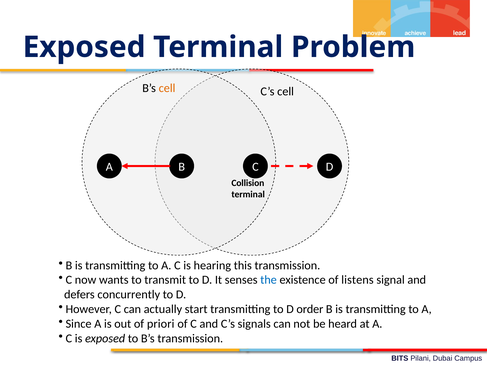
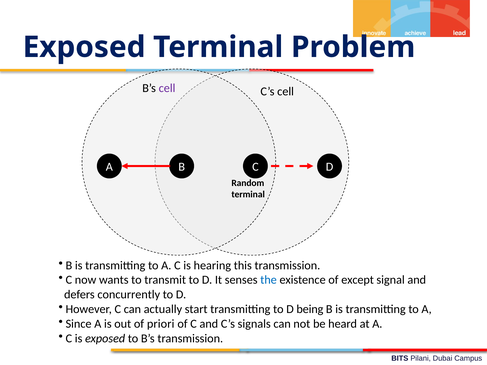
cell colour: orange -> purple (167, 88)
Collision: Collision -> Random (248, 183)
listens: listens -> except (358, 280)
order: order -> being (310, 309)
